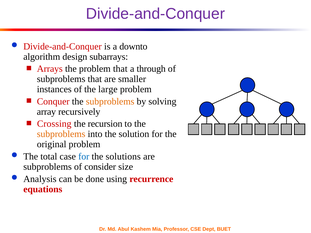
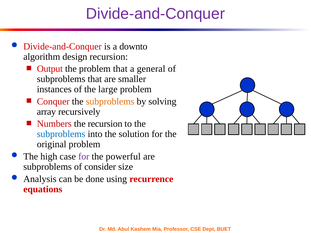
design subarrays: subarrays -> recursion (109, 57)
Arrays: Arrays -> Output (50, 69)
through: through -> general (151, 69)
Crossing: Crossing -> Numbers (54, 124)
subproblems colour: orange -> blue (61, 134)
total: total -> high (49, 157)
for colour: blue -> purple (84, 157)
solutions: solutions -> powerful (123, 157)
